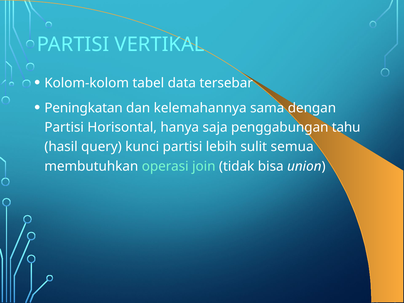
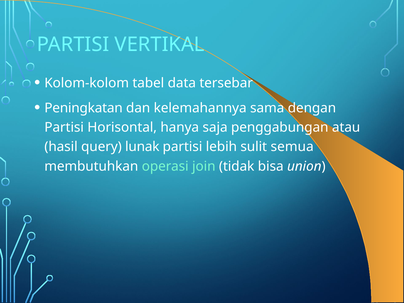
tahu: tahu -> atau (346, 127)
kunci: kunci -> lunak (142, 147)
